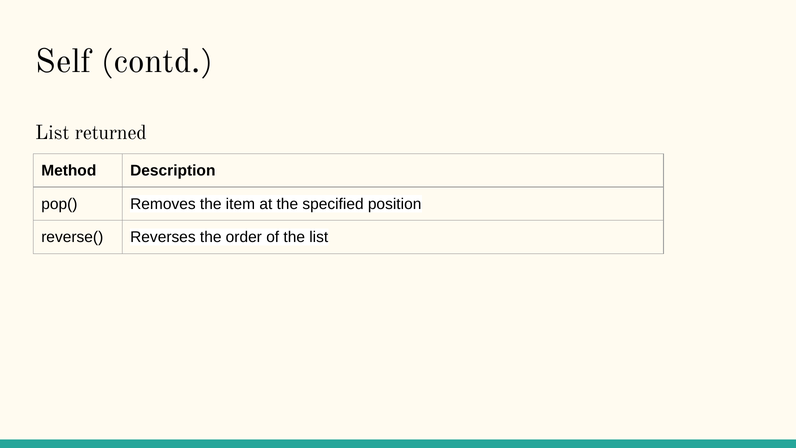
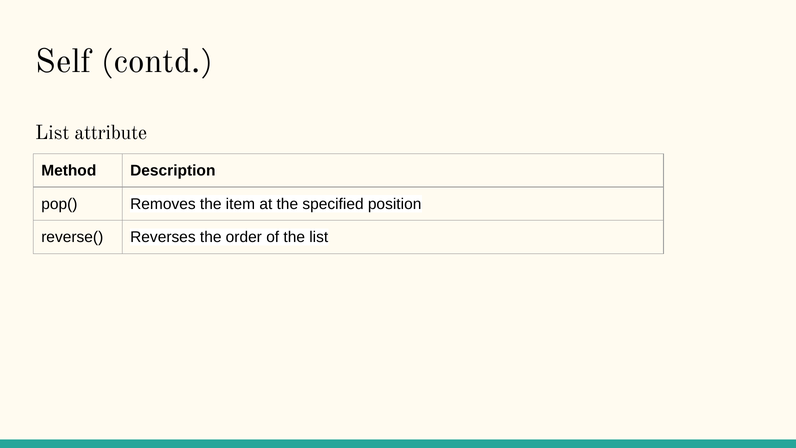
returned: returned -> attribute (111, 133)
